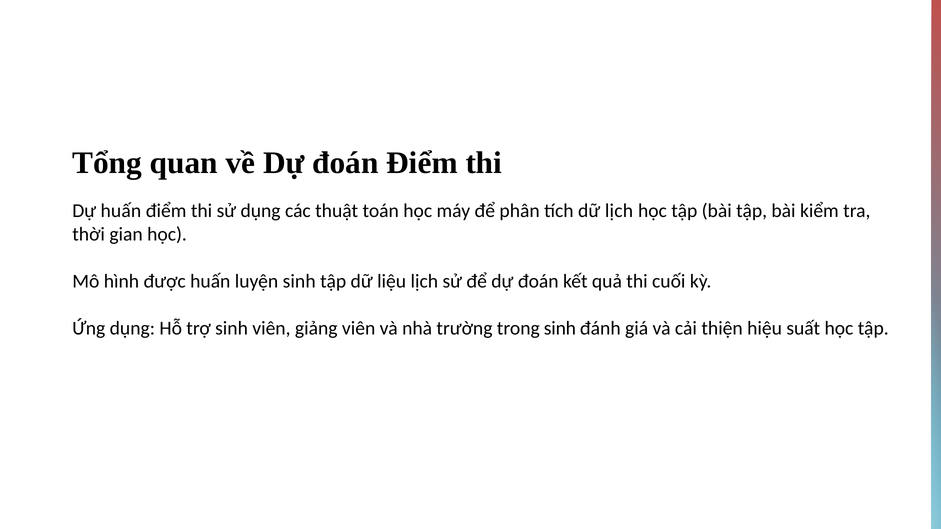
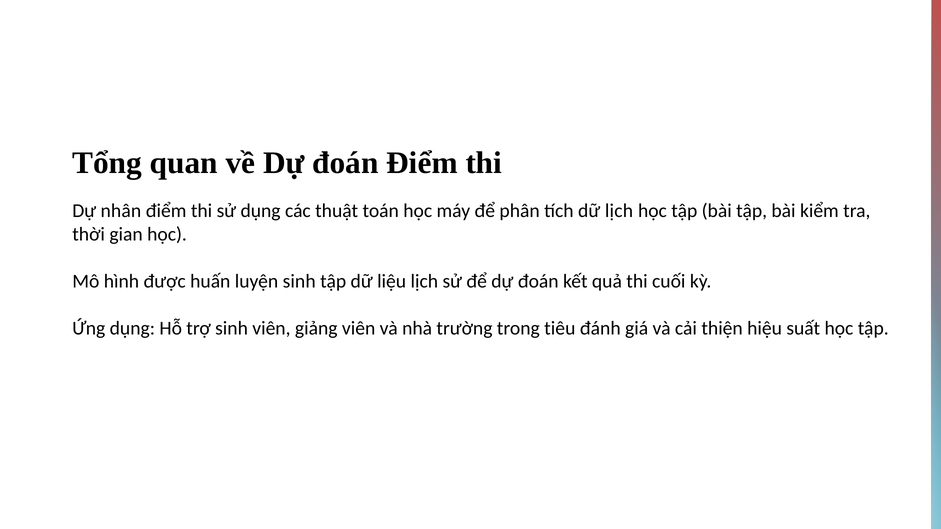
Dự huấn: huấn -> nhân (121, 211)
trong sinh: sinh -> tiêu (560, 329)
